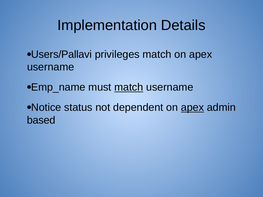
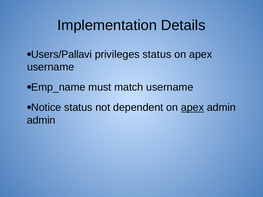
privileges match: match -> status (157, 54)
match underline: present -> none (129, 87)
based: based -> admin (41, 120)
